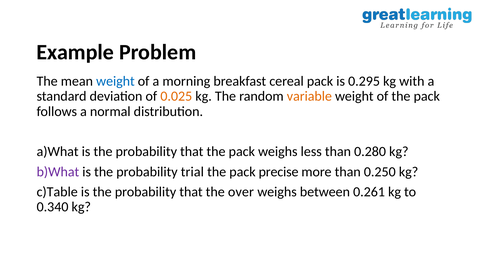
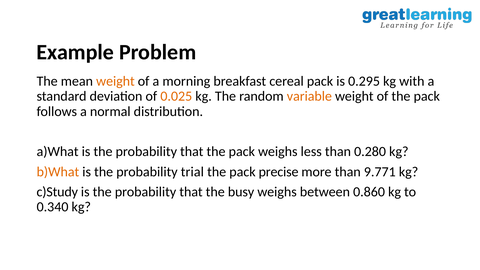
weight colour: blue -> orange (115, 81)
b)What colour: purple -> orange (58, 172)
0.250: 0.250 -> 9.771 (380, 172)
c)Table: c)Table -> c)Study (57, 192)
over: over -> busy (241, 192)
0.261: 0.261 -> 0.860 (369, 192)
